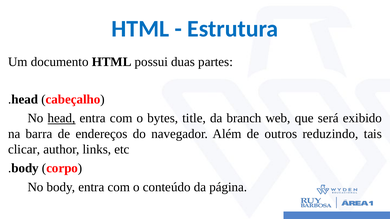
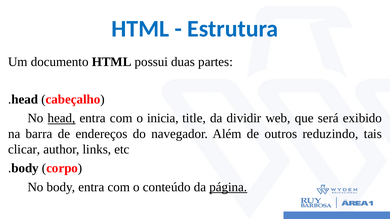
bytes: bytes -> inicia (163, 118)
branch: branch -> dividir (244, 118)
página underline: none -> present (228, 187)
